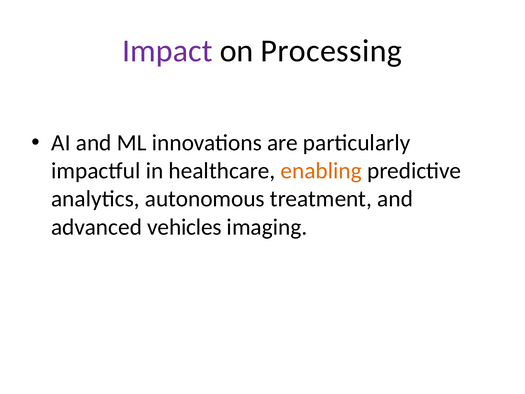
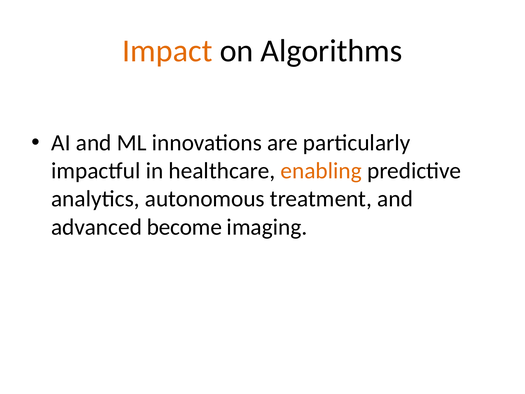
Impact colour: purple -> orange (167, 51)
Processing: Processing -> Algorithms (331, 51)
vehicles: vehicles -> become (184, 227)
